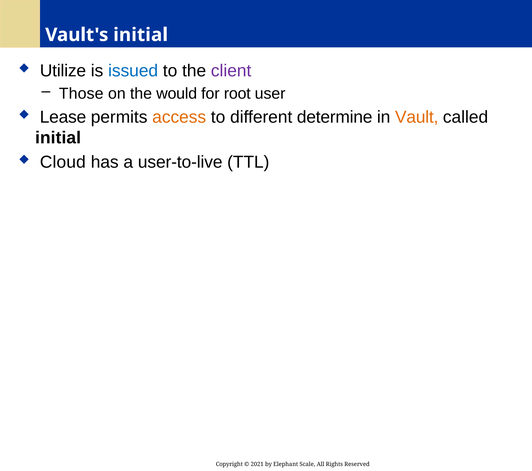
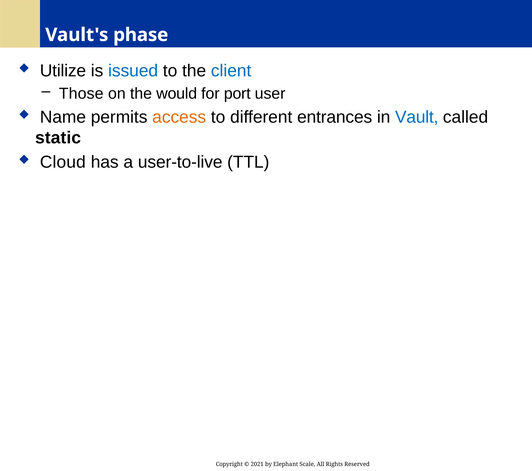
Vault's initial: initial -> phase (141, 35)
client colour: purple -> blue (231, 71)
root: root -> port (237, 94)
Lease: Lease -> Name (63, 117)
determine: determine -> entrances (335, 117)
Vault colour: orange -> blue (417, 117)
initial: initial -> static (58, 138)
